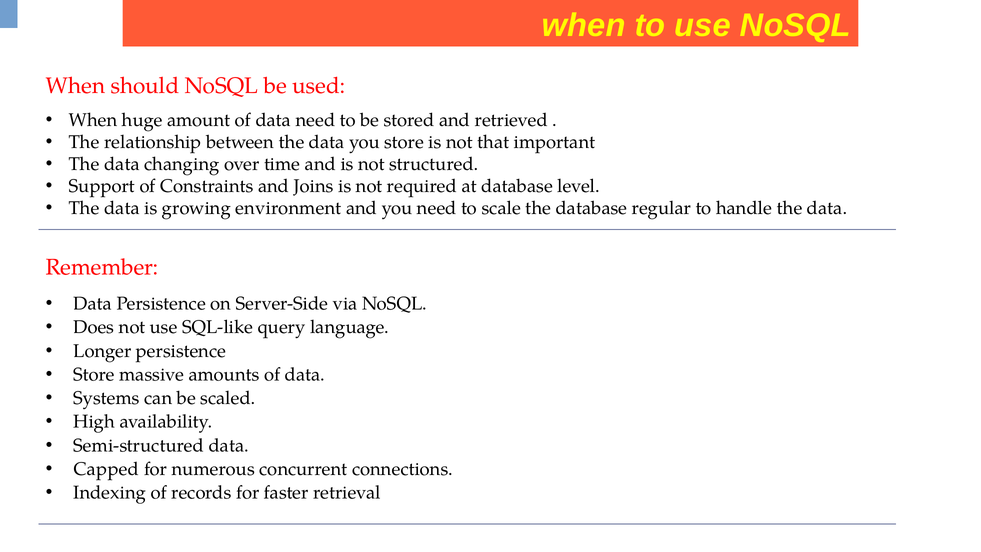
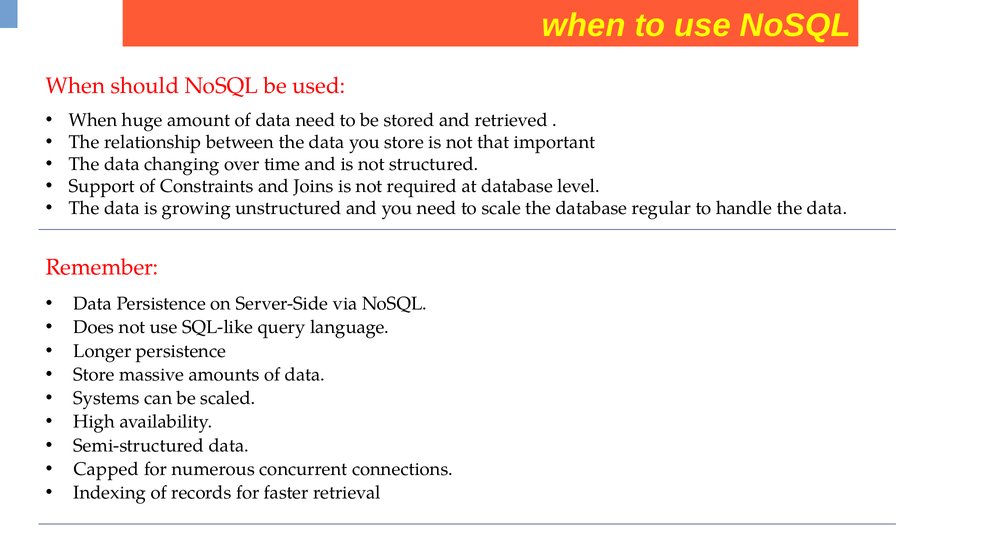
environment: environment -> unstructured (288, 208)
